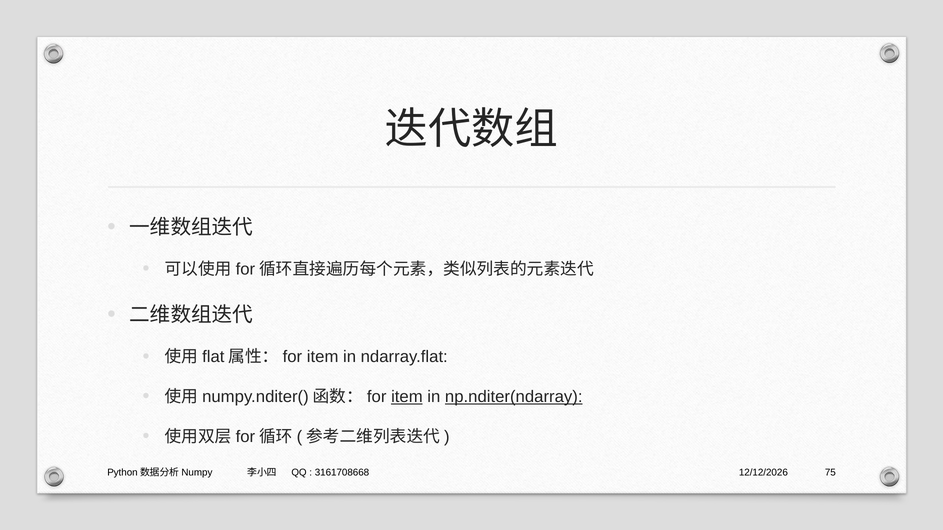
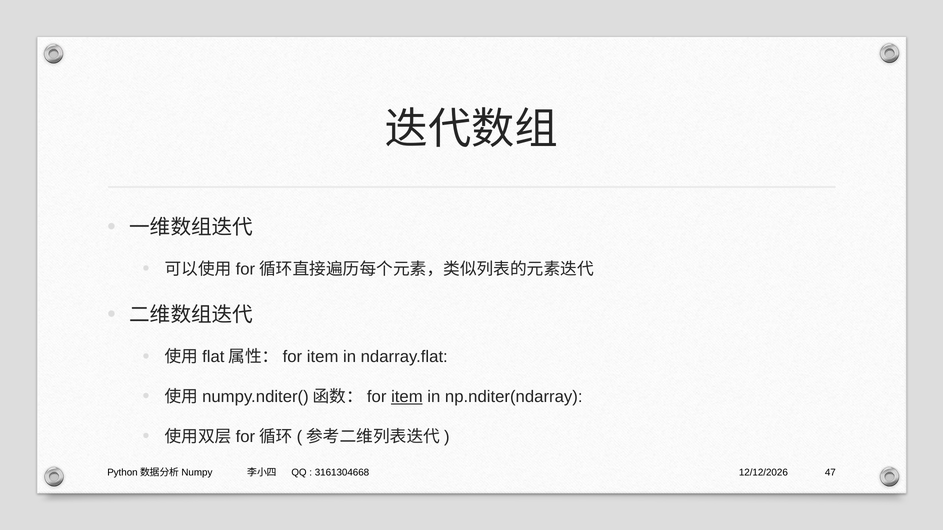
np.nditer(ndarray underline: present -> none (514, 397)
3161708668: 3161708668 -> 3161304668 (342, 473)
75: 75 -> 47 (830, 473)
